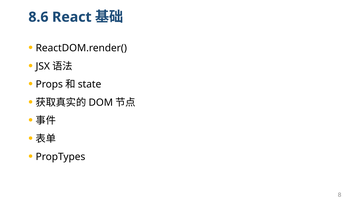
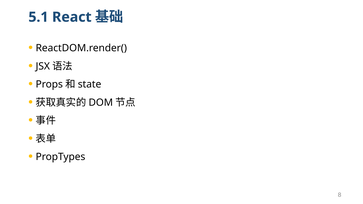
8.6: 8.6 -> 5.1 (38, 17)
